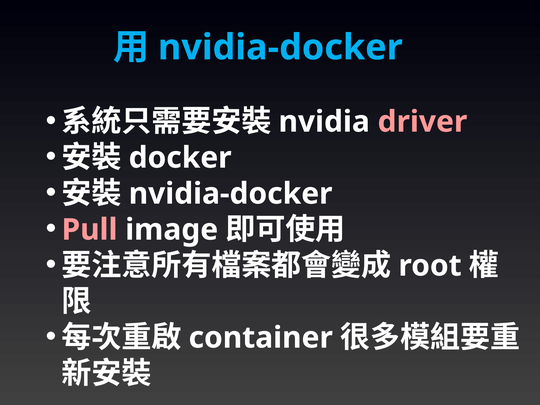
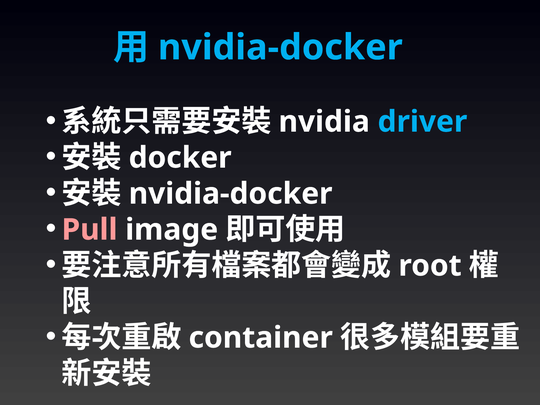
driver colour: pink -> light blue (422, 122)
